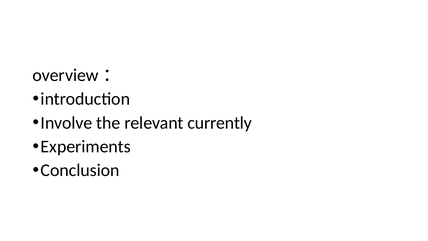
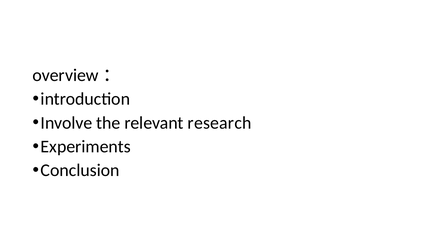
currently: currently -> research (220, 123)
